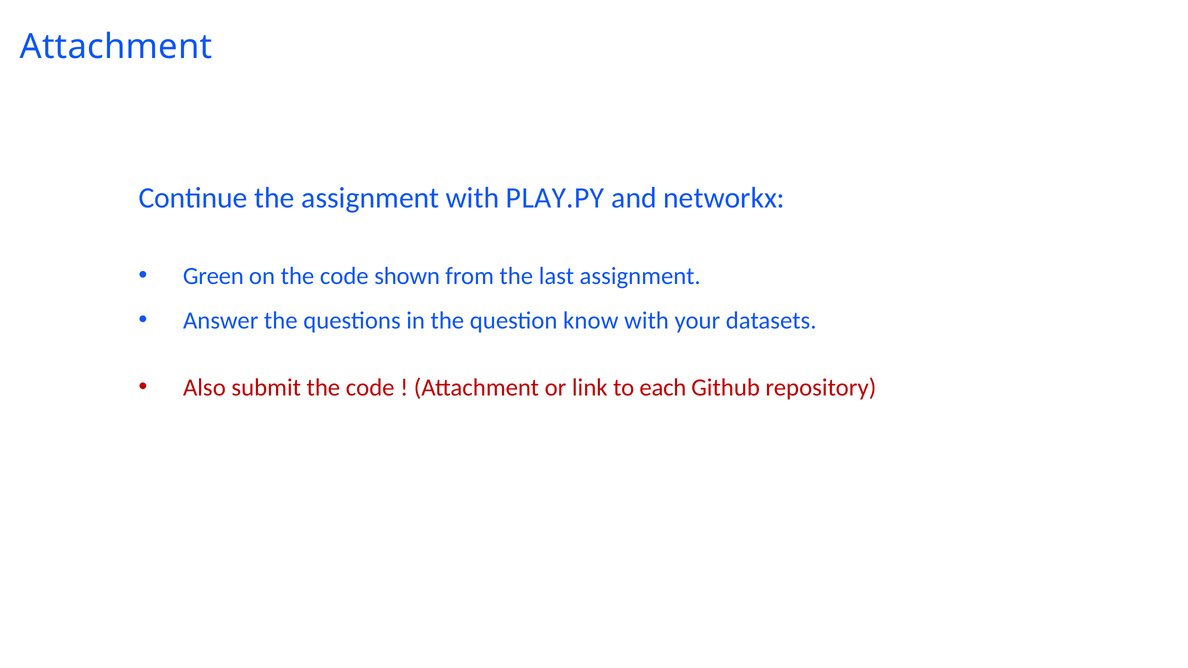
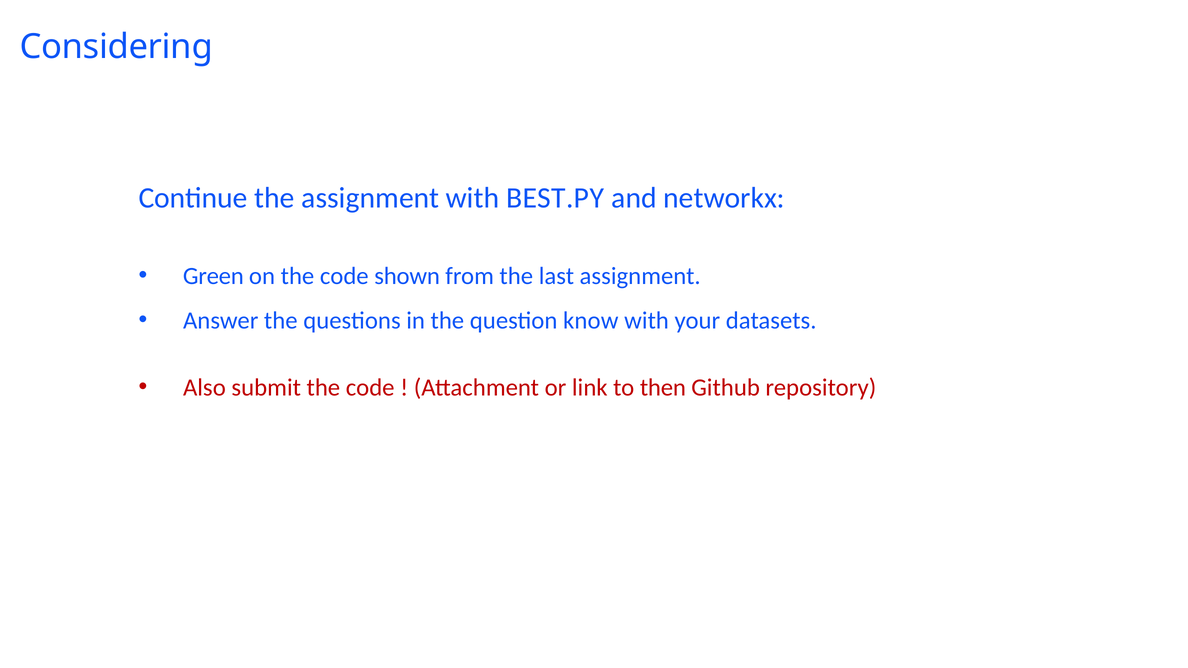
Attachment: Attachment -> Considering (116, 47)
PLAY.PY: PLAY.PY -> BEST.PY (555, 198)
each: each -> then (663, 388)
